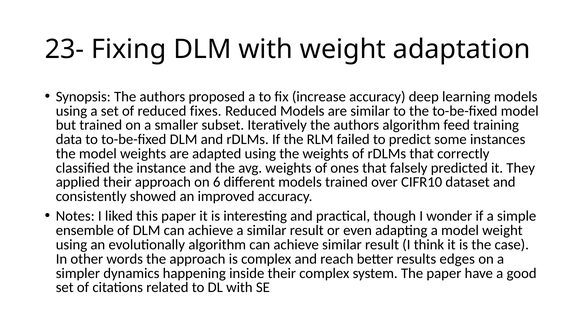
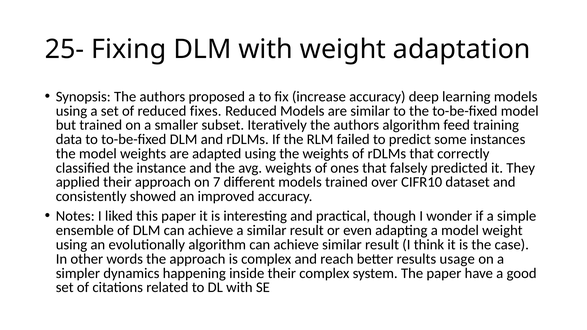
23-: 23- -> 25- (64, 49)
6: 6 -> 7 (217, 182)
edges: edges -> usage (457, 259)
